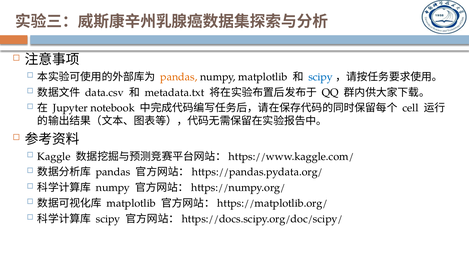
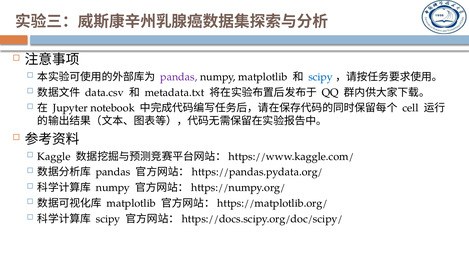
pandas colour: orange -> purple (179, 77)
